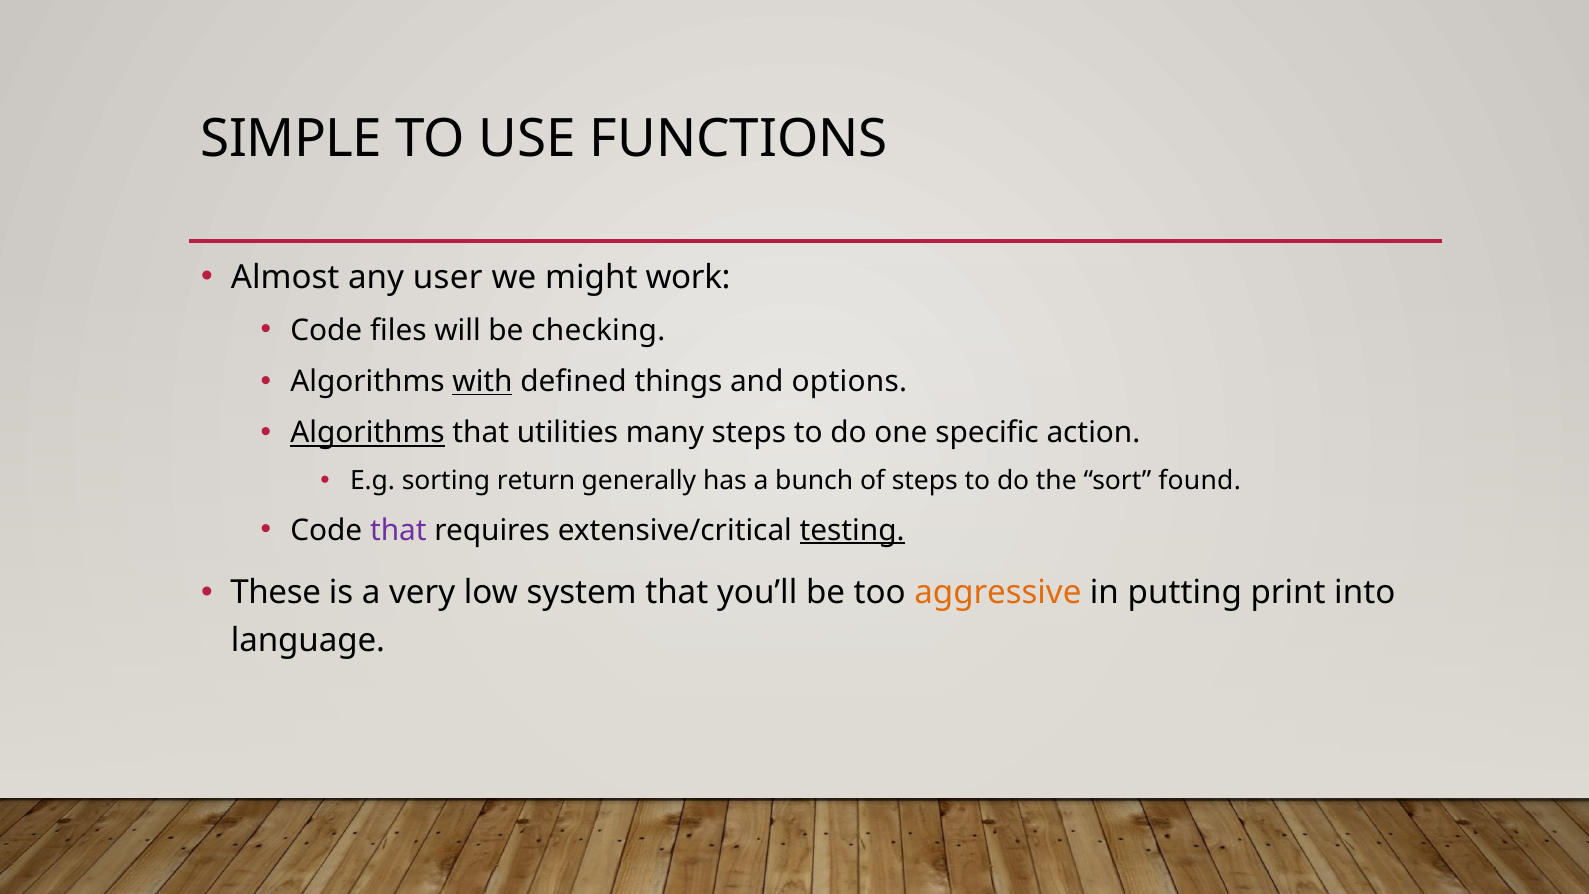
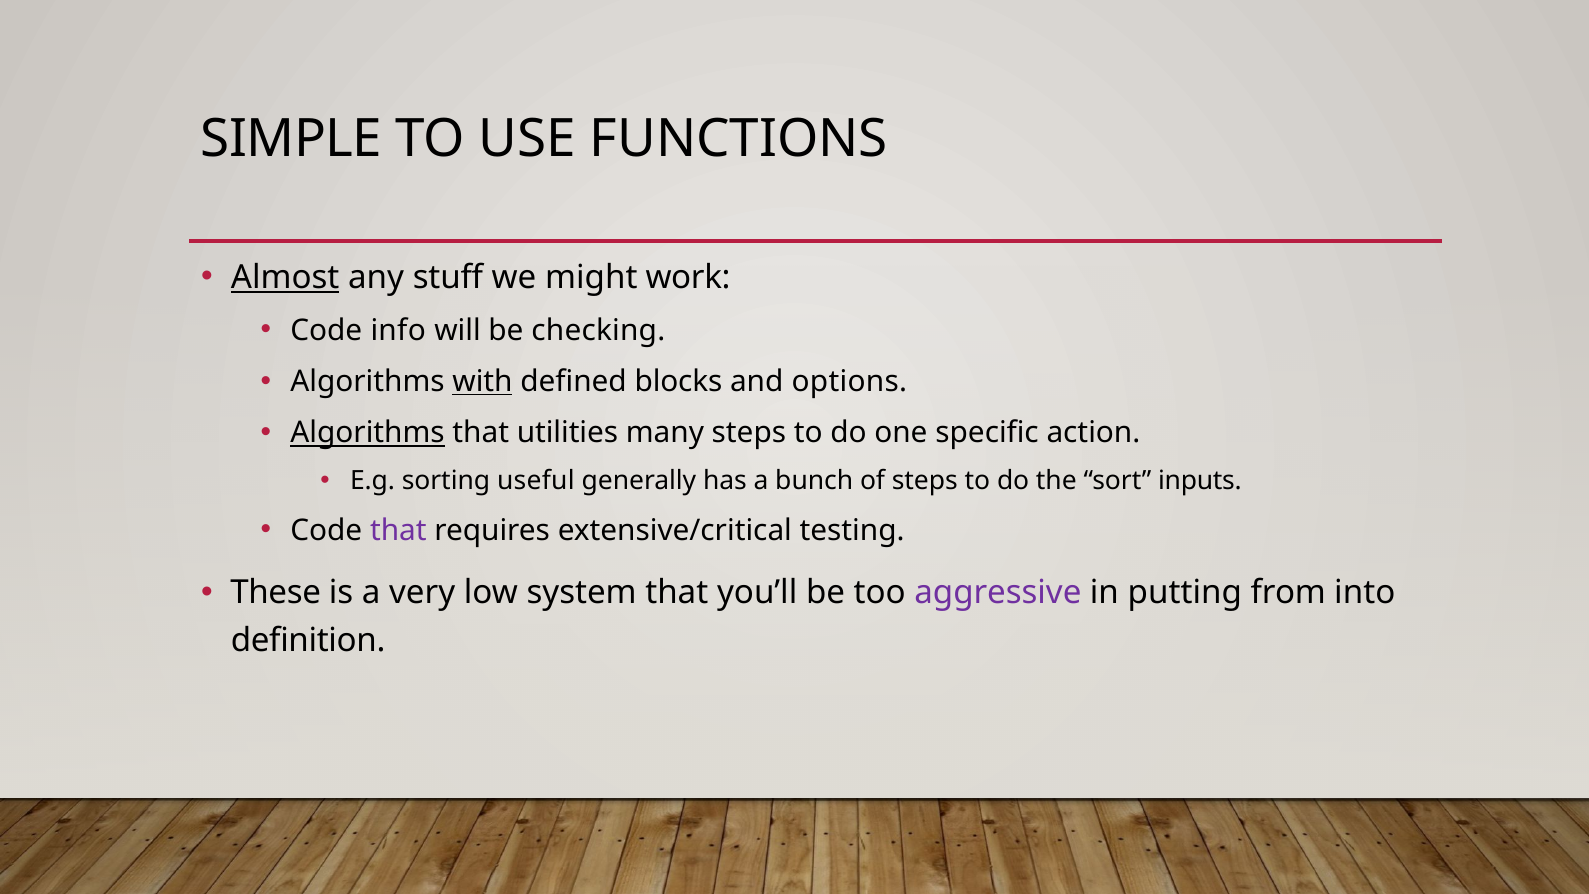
Almost underline: none -> present (285, 278)
user: user -> stuff (448, 278)
files: files -> info (398, 331)
things: things -> blocks (679, 382)
return: return -> useful (536, 481)
found: found -> inputs (1200, 481)
testing underline: present -> none (852, 530)
aggressive colour: orange -> purple (998, 593)
print: print -> from (1288, 593)
language: language -> definition (308, 640)
